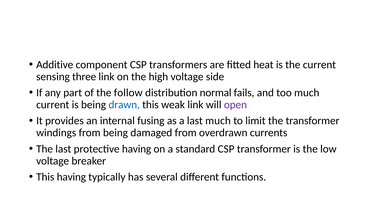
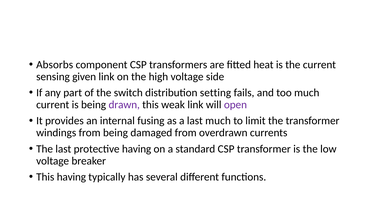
Additive: Additive -> Absorbs (55, 64)
three: three -> given (84, 76)
follow: follow -> switch (128, 92)
normal: normal -> setting (216, 92)
drawn colour: blue -> purple (124, 104)
